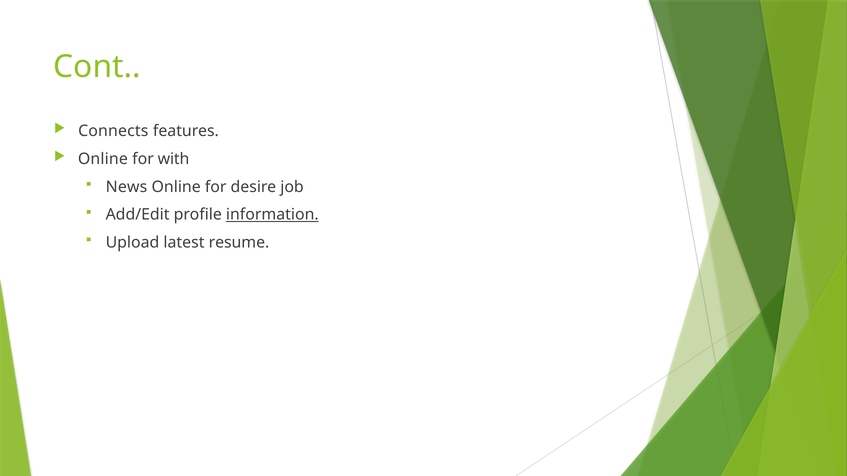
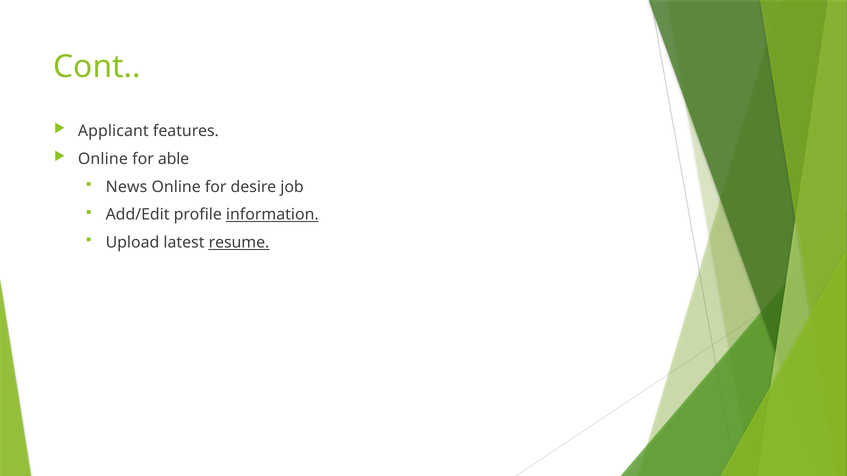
Connects: Connects -> Applicant (113, 131)
with: with -> able (174, 159)
resume underline: none -> present (239, 243)
